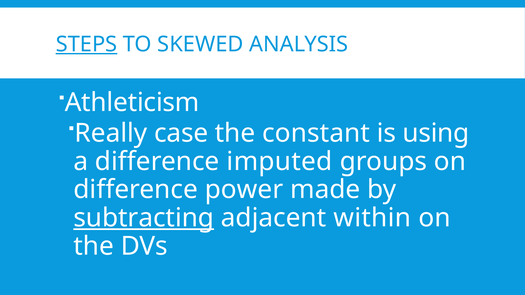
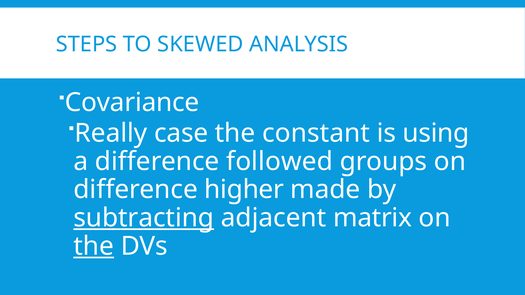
STEPS underline: present -> none (86, 44)
Athleticism: Athleticism -> Covariance (132, 103)
imputed: imputed -> followed (280, 162)
power: power -> higher (244, 190)
within: within -> matrix (373, 218)
the underline: none -> present (94, 247)
